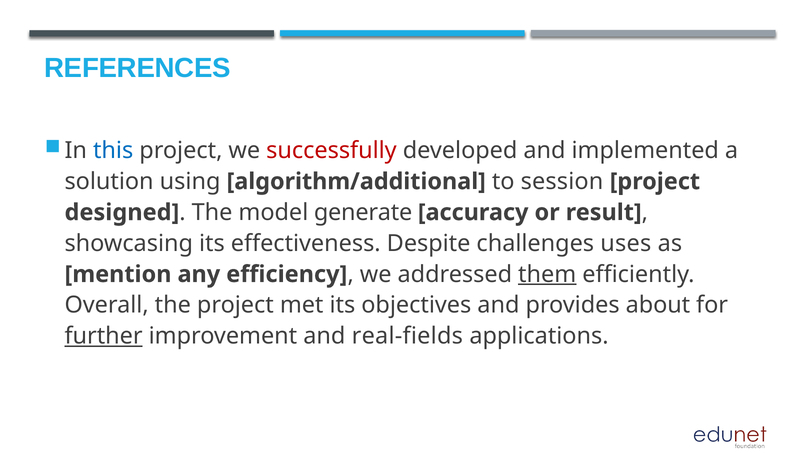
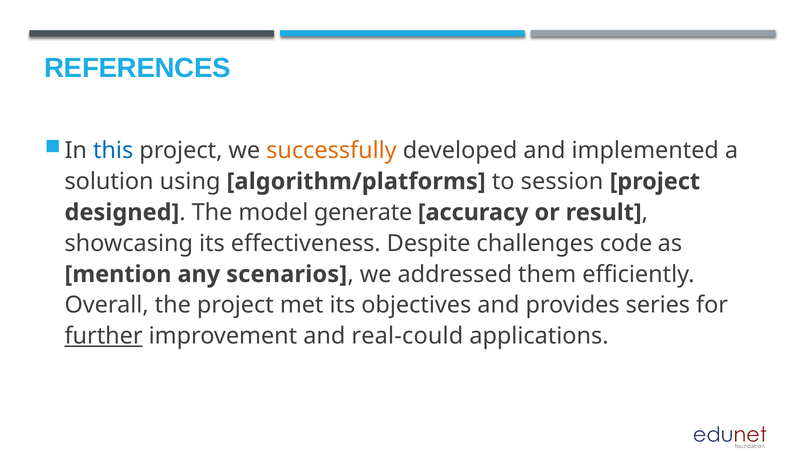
successfully colour: red -> orange (331, 150)
algorithm/additional: algorithm/additional -> algorithm/platforms (356, 181)
uses: uses -> code (626, 243)
efficiency: efficiency -> scenarios (287, 274)
them underline: present -> none (547, 274)
about: about -> series (658, 305)
real-fields: real-fields -> real-could (407, 336)
